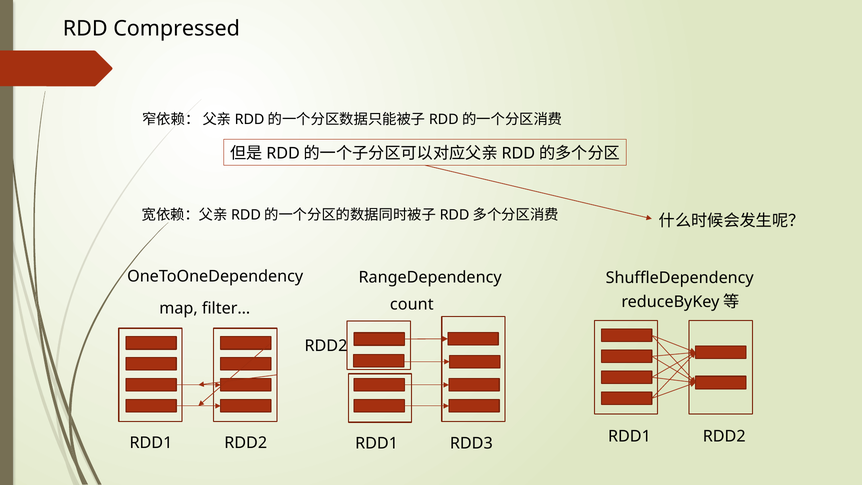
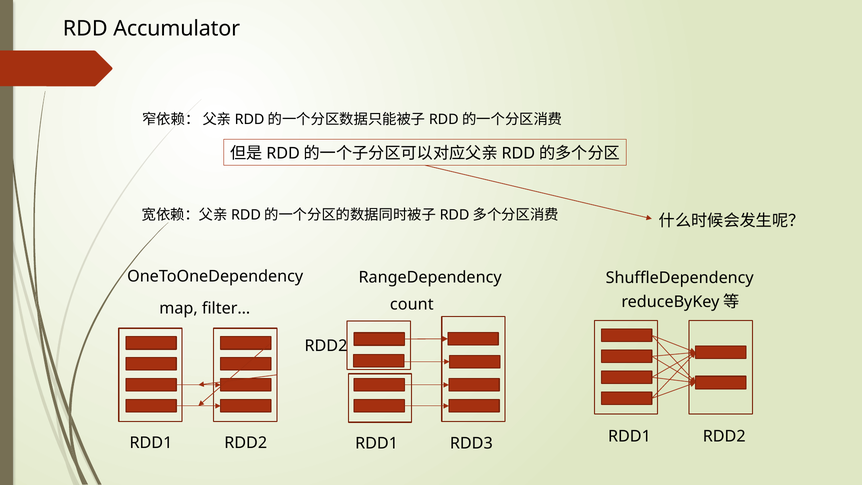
Compressed: Compressed -> Accumulator (177, 29)
